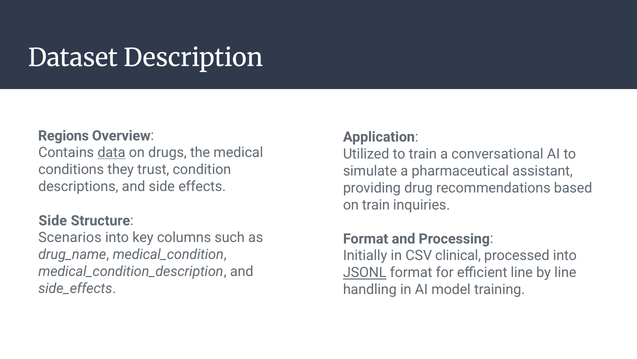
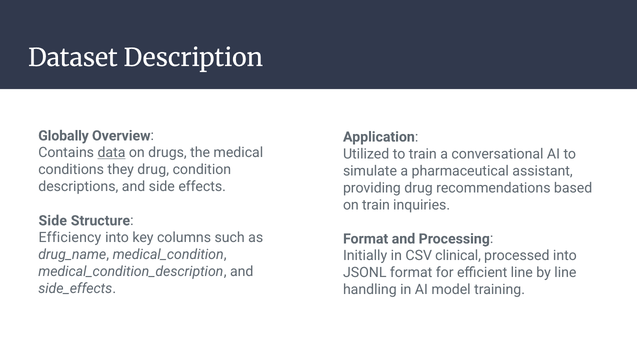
Regions: Regions -> Globally (63, 135)
they trust: trust -> drug (153, 169)
Scenarios: Scenarios -> Efficiency (70, 237)
JSONL underline: present -> none (365, 272)
